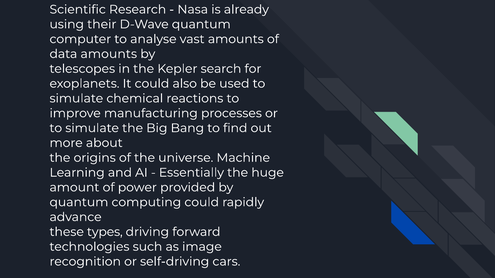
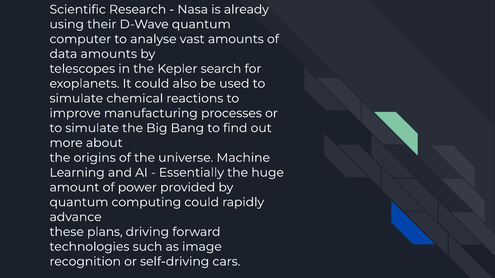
types: types -> plans (105, 232)
